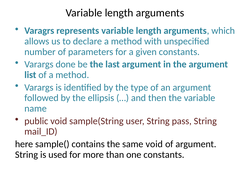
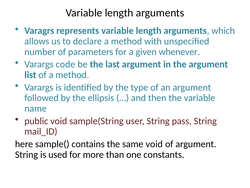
given constants: constants -> whenever (179, 52)
done: done -> code (65, 64)
